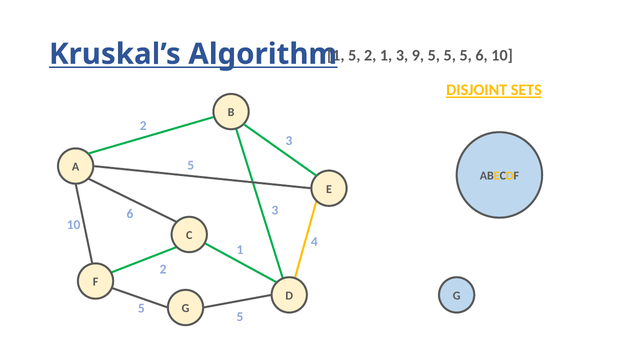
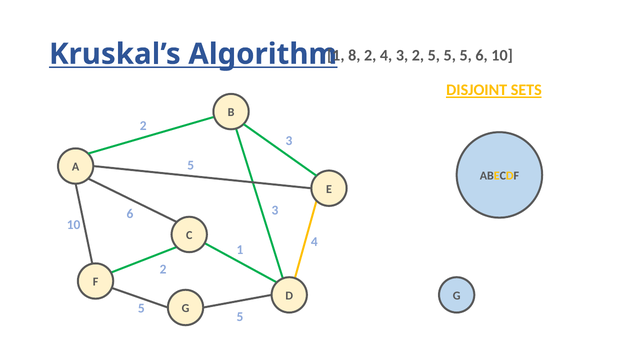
5: 5 -> 8 (354, 55)
1: 1 -> 4 (386, 55)
3 9: 9 -> 2 (418, 55)
